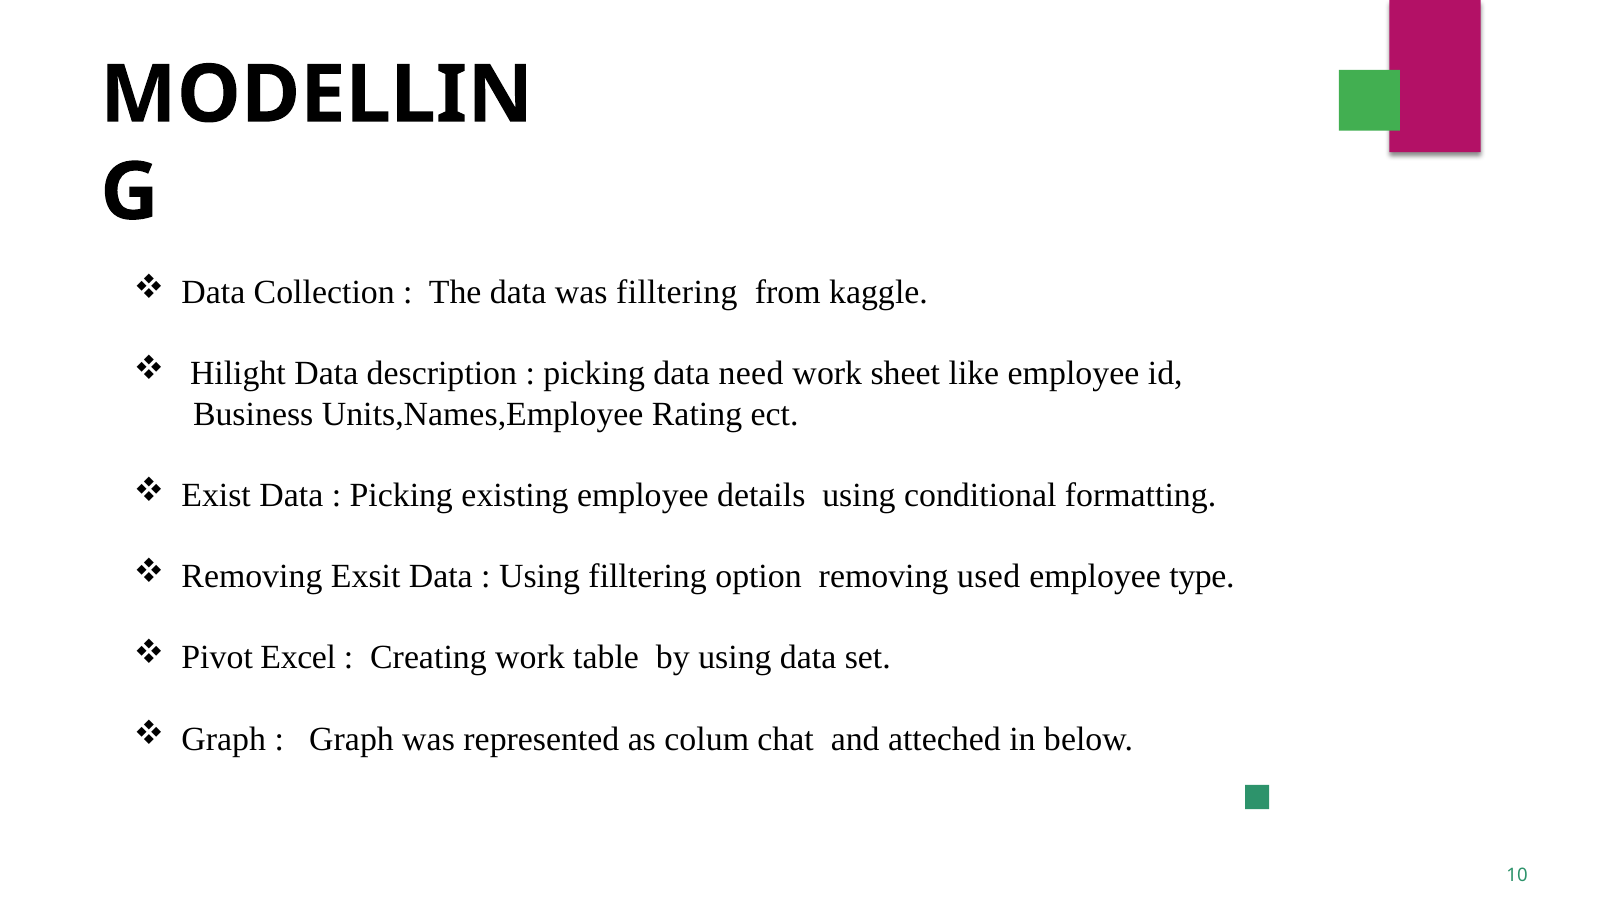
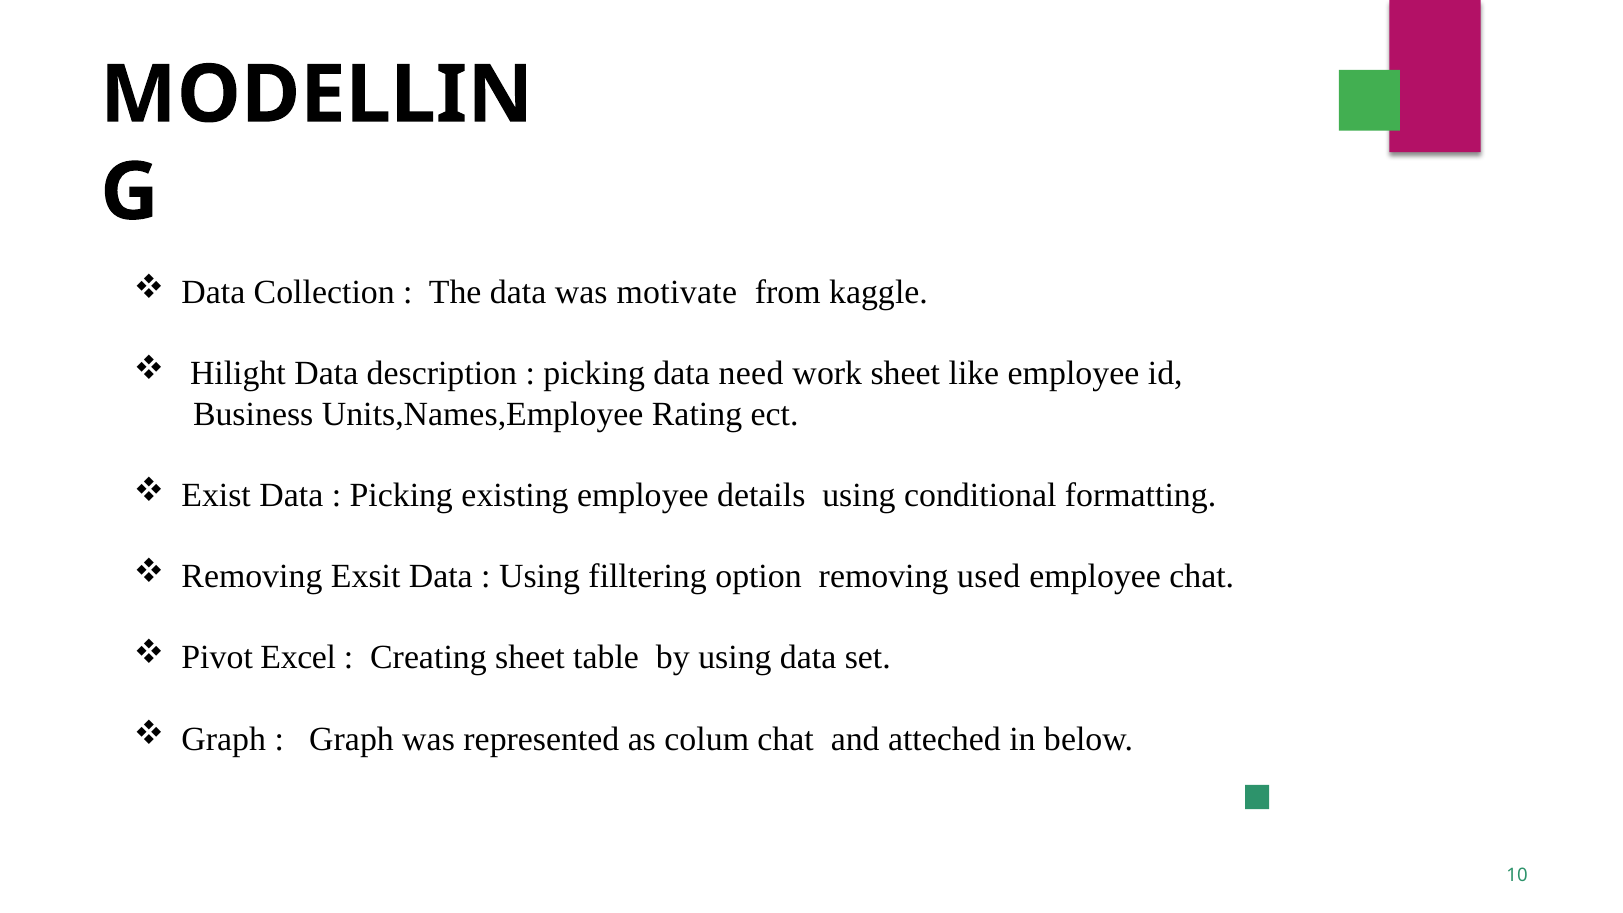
was filltering: filltering -> motivate (677, 292)
employee type: type -> chat (1202, 577)
Creating work: work -> sheet (530, 658)
